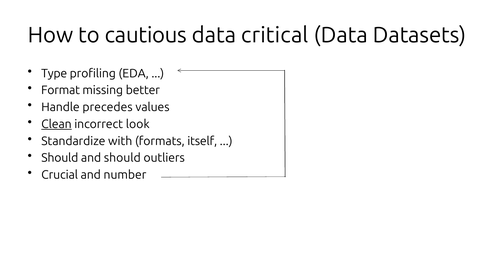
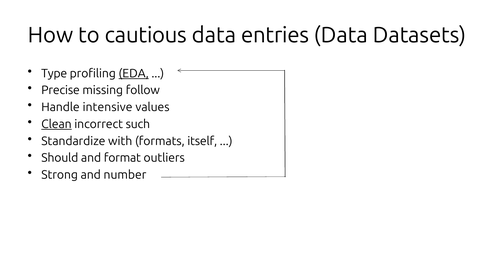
critical: critical -> entries (275, 35)
EDA underline: none -> present (134, 73)
Format: Format -> Precise (61, 90)
better: better -> follow (143, 90)
precedes: precedes -> intensive (108, 107)
look: look -> such (138, 124)
and should: should -> format (122, 158)
Crucial: Crucial -> Strong (60, 175)
